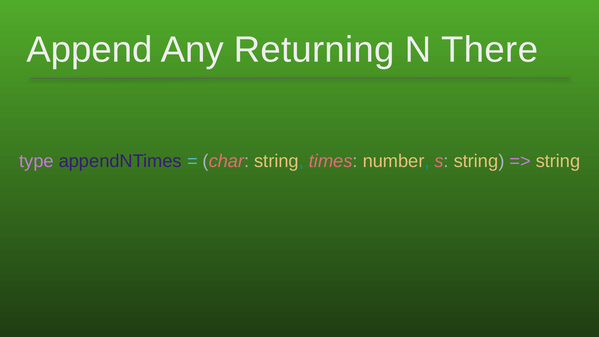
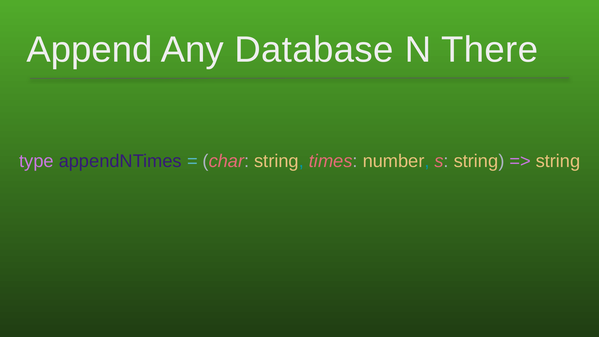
Returning: Returning -> Database (314, 50)
